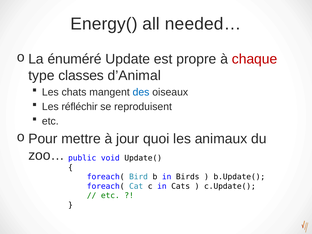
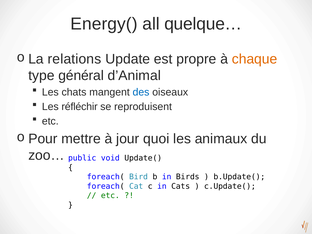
needed…: needed… -> quelque… (203, 24)
énuméré: énuméré -> relations (74, 59)
chaque colour: red -> orange (255, 59)
classes: classes -> général (81, 76)
